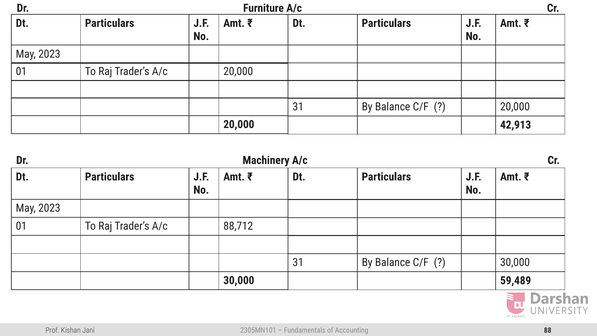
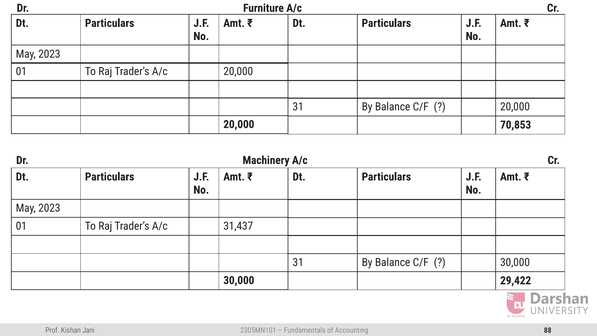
42,913: 42,913 -> 70,853 (516, 125)
88,712: 88,712 -> 31,437 (238, 226)
59,489: 59,489 -> 29,422 (516, 280)
